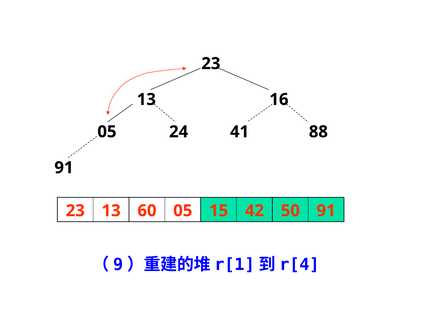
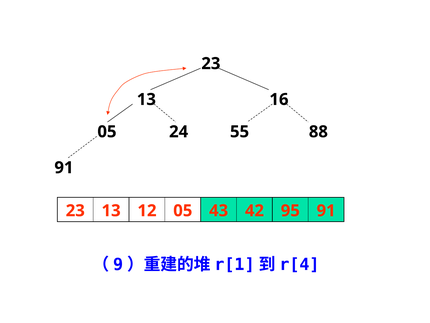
41: 41 -> 55 (240, 132)
60: 60 -> 12 (147, 210)
15: 15 -> 43 (219, 210)
50: 50 -> 95 (290, 210)
